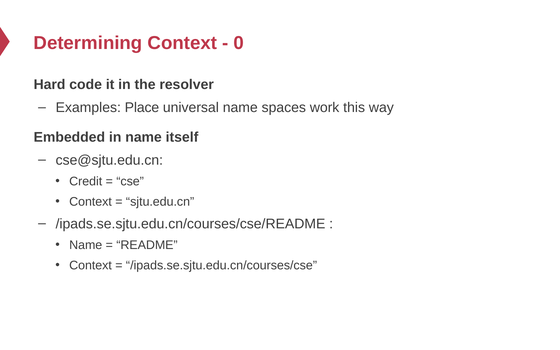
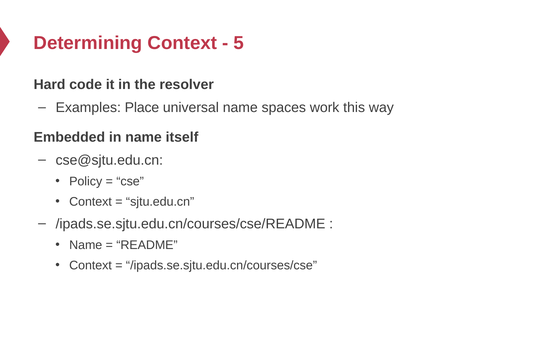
0: 0 -> 5 (239, 43)
Credit: Credit -> Policy (86, 181)
